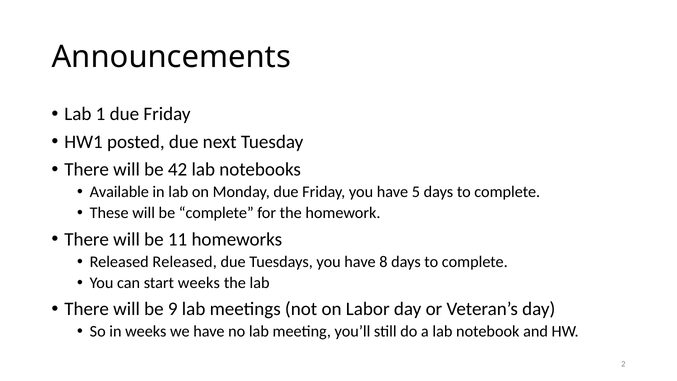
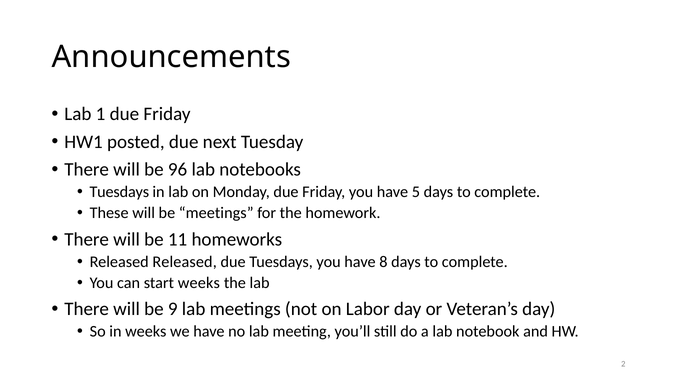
42: 42 -> 96 (178, 169)
Available: Available -> Tuesdays (119, 192)
be complete: complete -> meetings (216, 213)
